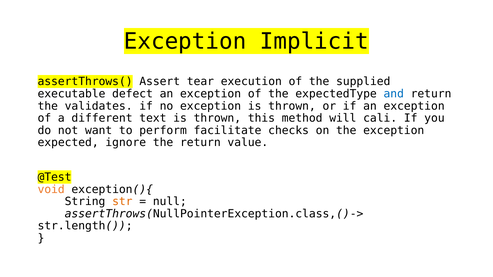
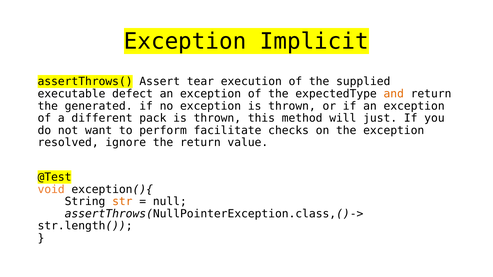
and colour: blue -> orange (394, 94)
validates: validates -> generated (99, 106)
text: text -> pack (153, 118)
cali: cali -> just (380, 118)
expected: expected -> resolved (68, 143)
